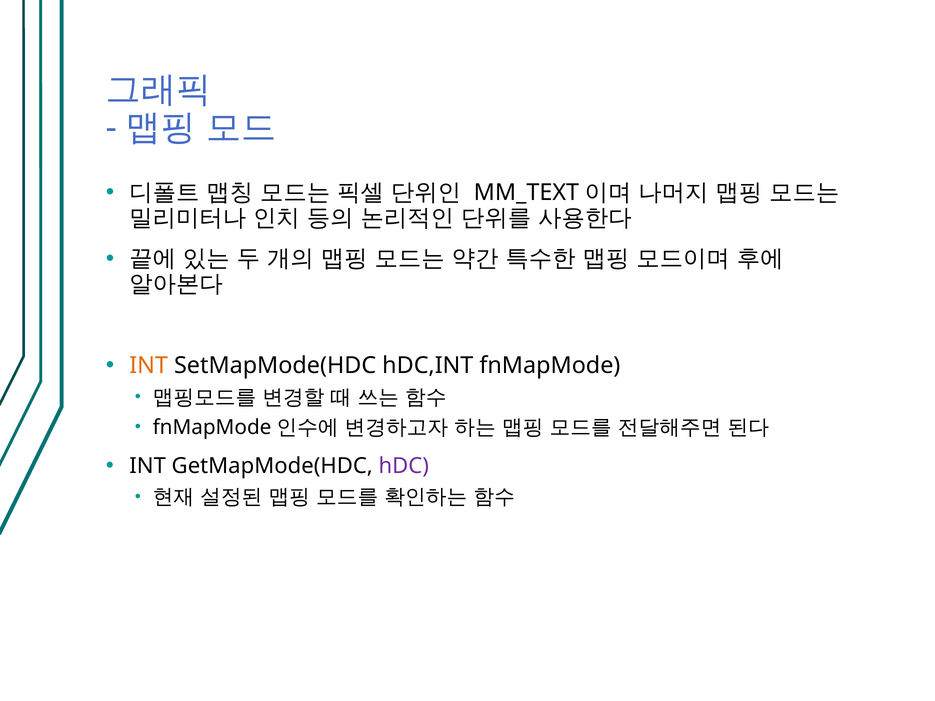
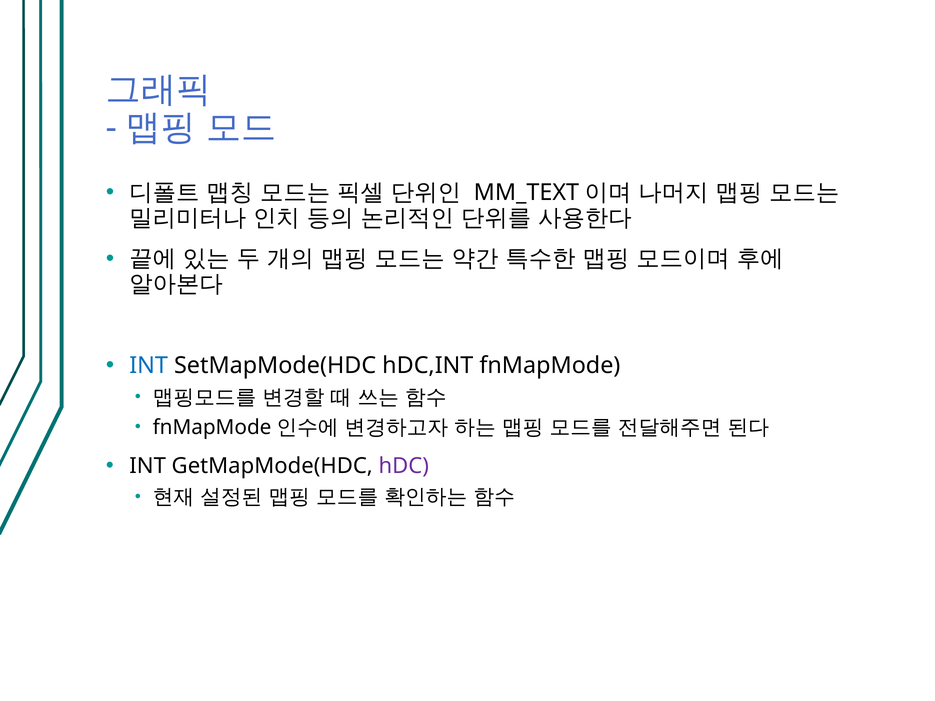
INT colour: orange -> blue (149, 366)
